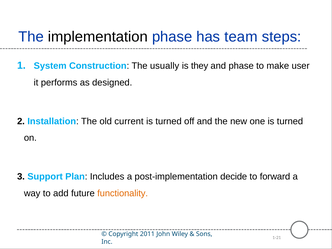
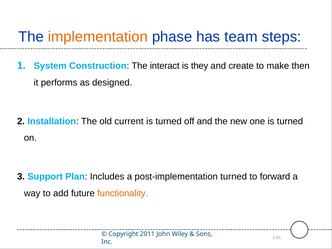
implementation colour: black -> orange (98, 37)
usually: usually -> interact (165, 66)
and phase: phase -> create (241, 66)
user: user -> then (301, 66)
post-implementation decide: decide -> turned (234, 177)
